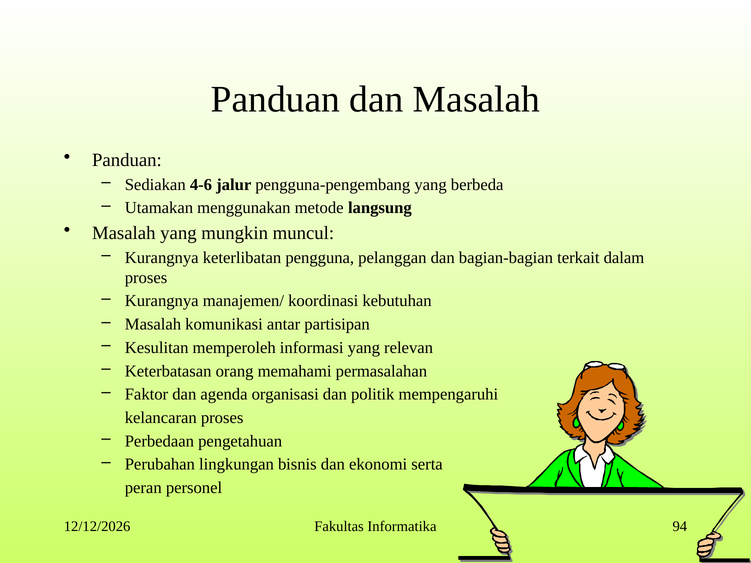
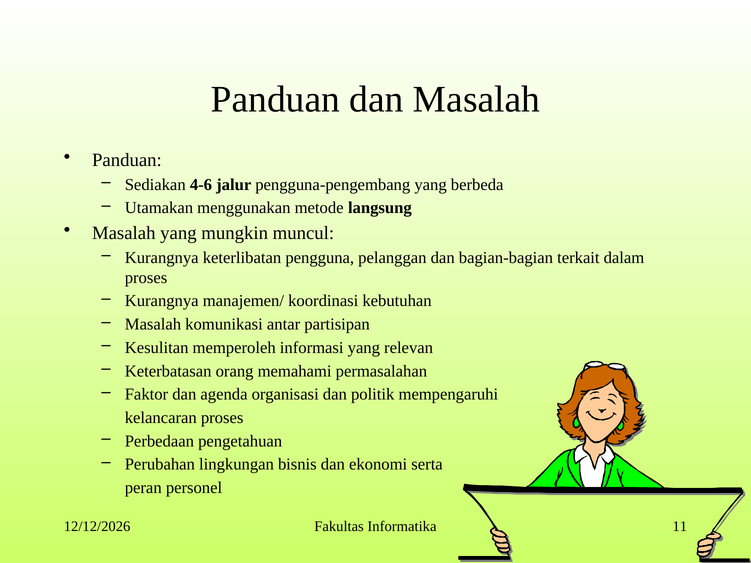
94: 94 -> 11 (680, 527)
